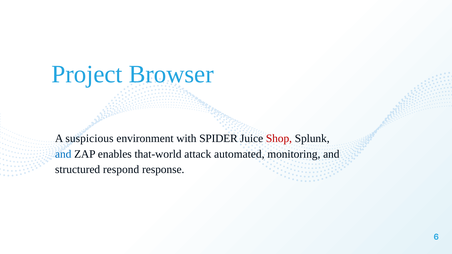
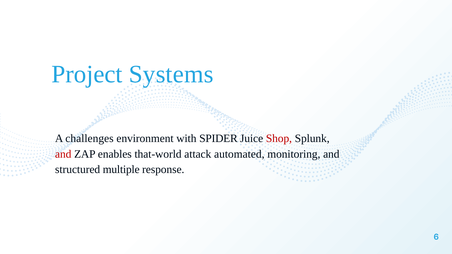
Browser: Browser -> Systems (171, 74)
suspicious: suspicious -> challenges (90, 139)
and colour: blue -> red (63, 154)
respond: respond -> multiple (121, 170)
